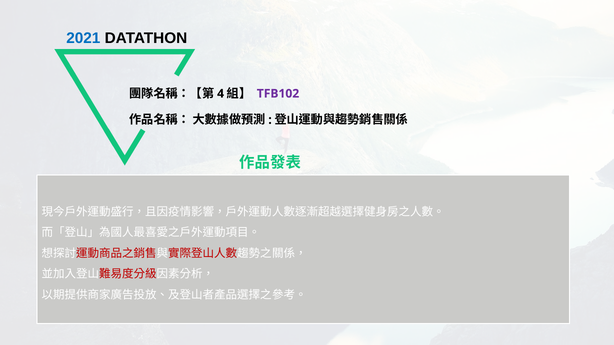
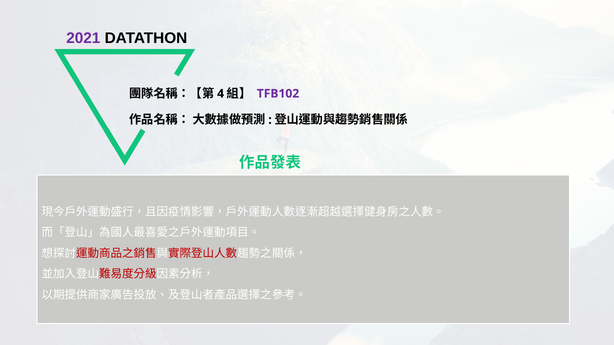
2021 colour: blue -> purple (83, 38)
